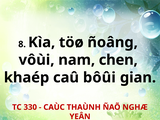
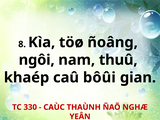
vôùi: vôùi -> ngôi (37, 60)
chen: chen -> thuû (118, 60)
